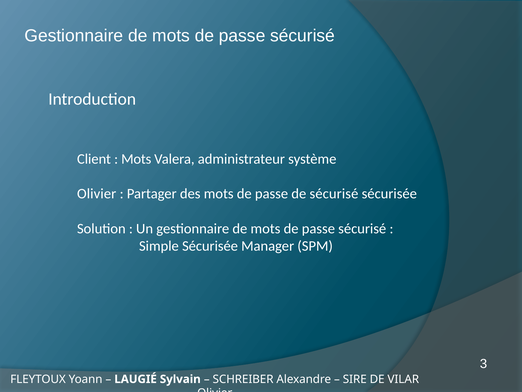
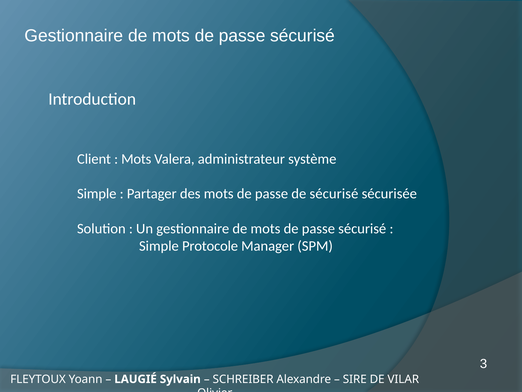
Olivier: Olivier -> Simple (97, 194)
Simple Sécurisée: Sécurisée -> Protocole (210, 246)
